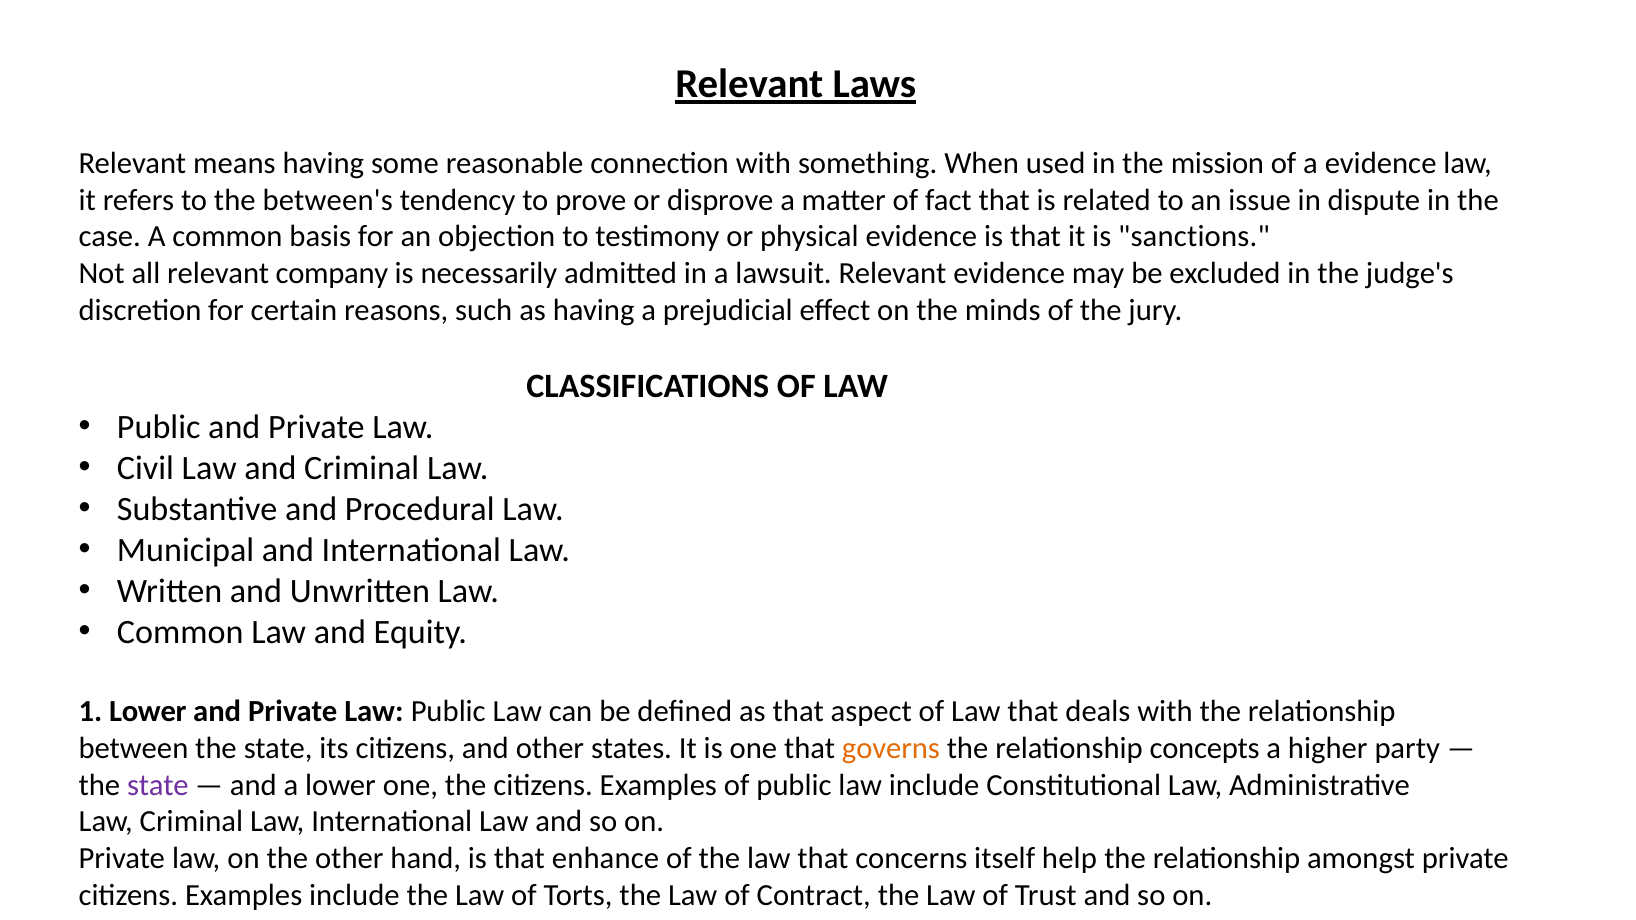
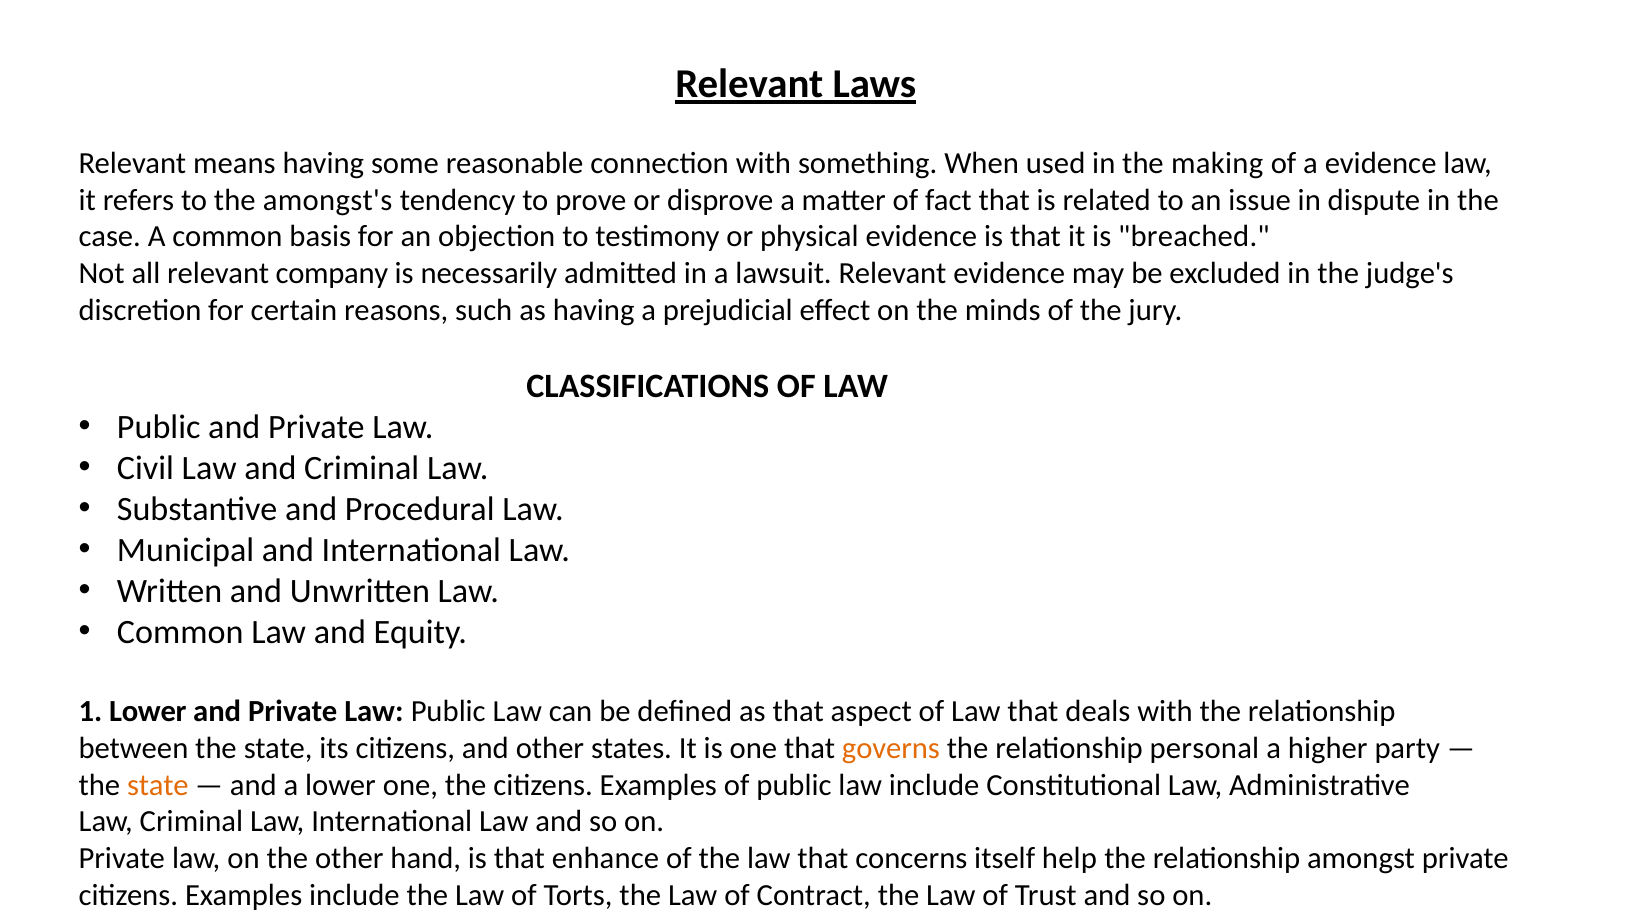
mission: mission -> making (1217, 163)
between's: between's -> amongst's (328, 200)
sanctions: sanctions -> breached (1194, 237)
concepts: concepts -> personal (1204, 748)
state colour: purple -> orange (158, 785)
